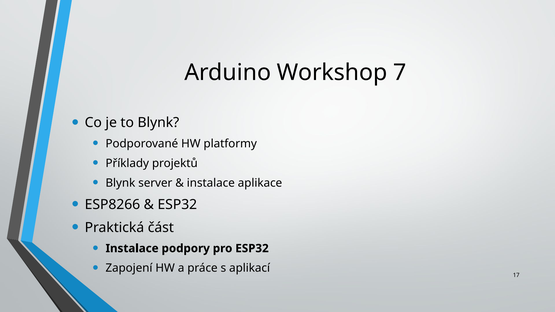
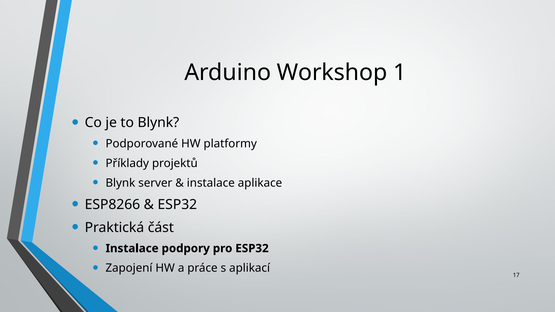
7: 7 -> 1 (400, 73)
